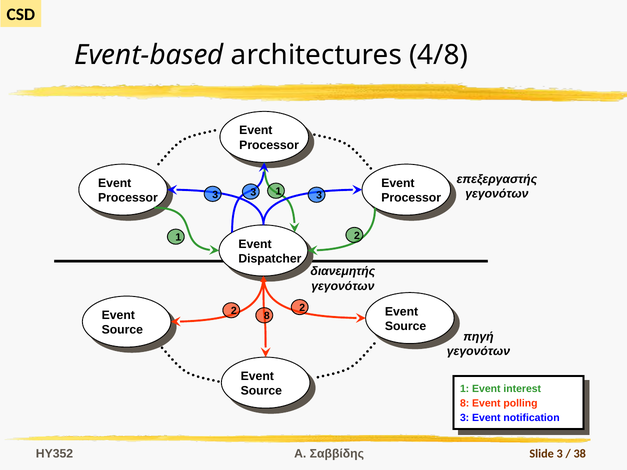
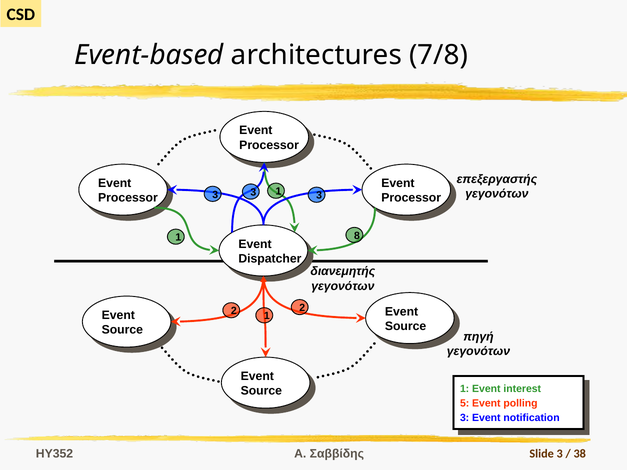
4/8: 4/8 -> 7/8 (439, 55)
2: 2 -> 8 (357, 236)
2 8: 8 -> 1 (267, 316)
8: 8 -> 5 (465, 403)
